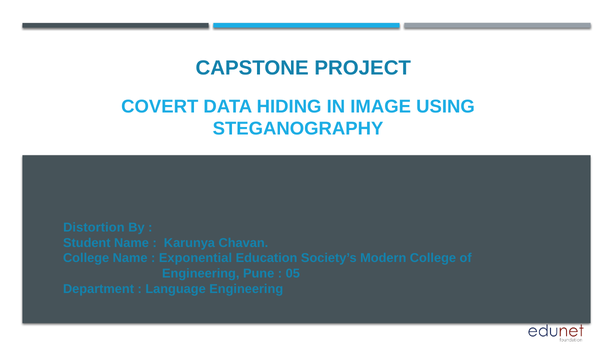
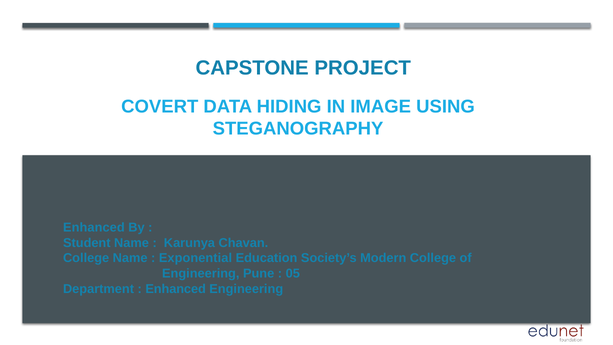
Distortion: Distortion -> Enhanced (94, 227)
Language: Language -> Enhanced (176, 289)
